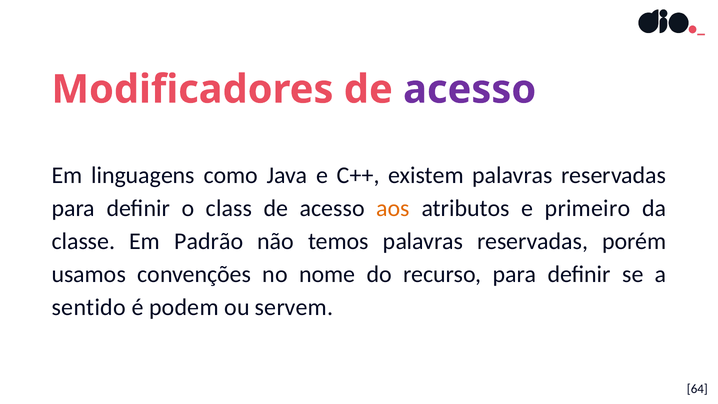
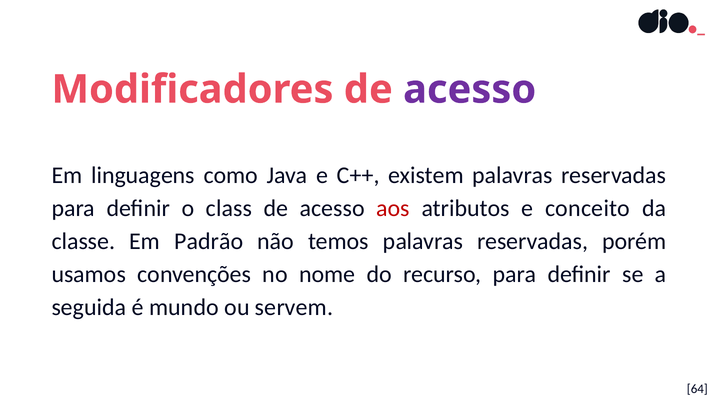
aos colour: orange -> red (393, 208)
primeiro: primeiro -> conceito (588, 208)
sentido: sentido -> seguida (89, 307)
podem: podem -> mundo (184, 307)
